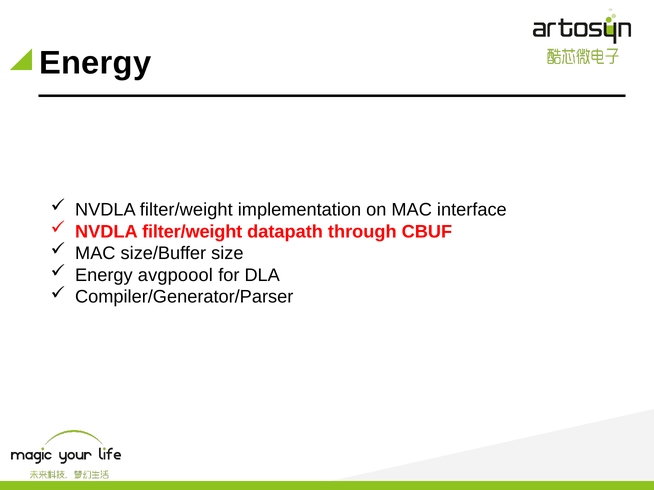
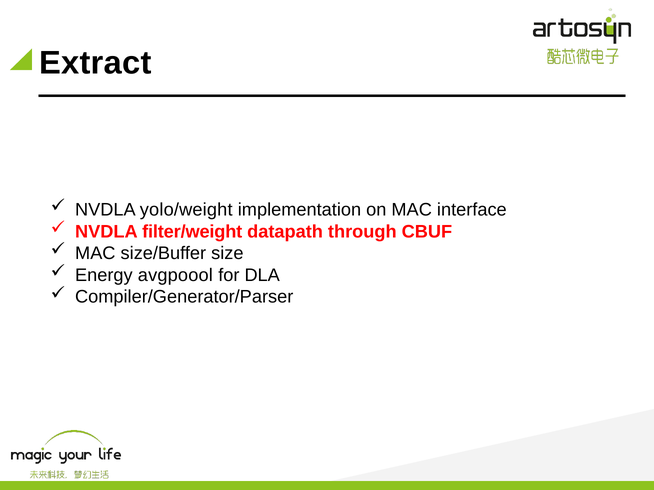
Energy: Energy -> Extract (95, 63)
filter/weight: filter/weight -> yolo/weight (186, 210)
